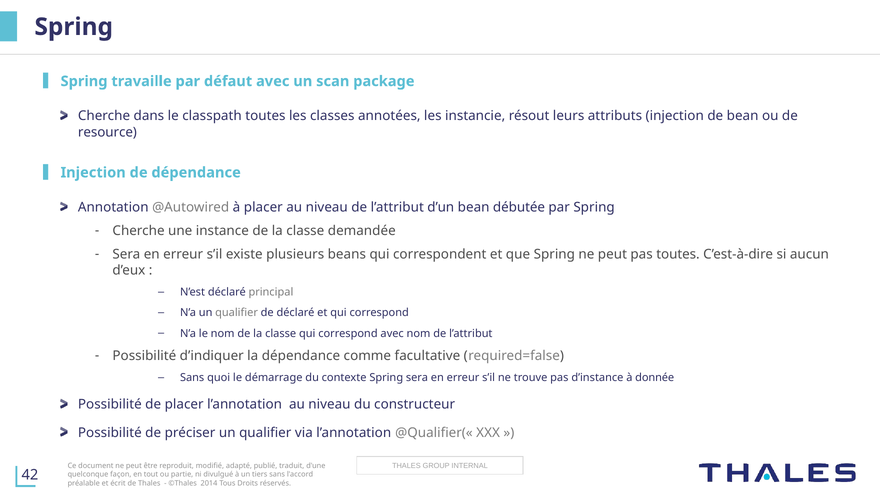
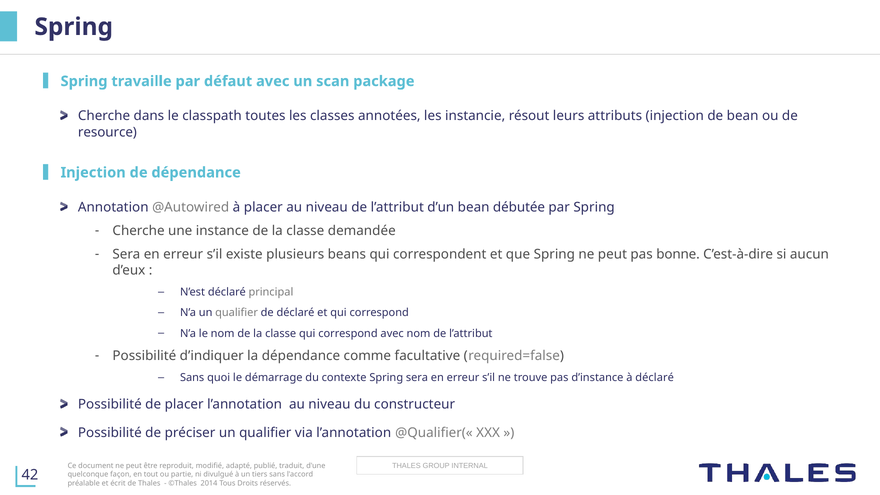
pas toutes: toutes -> bonne (678, 254)
à donnée: donnée -> déclaré (655, 377)
